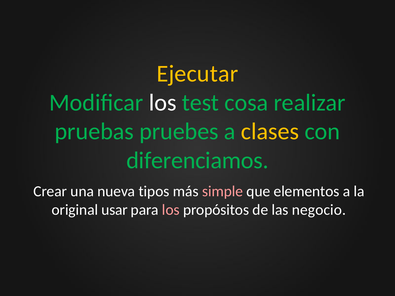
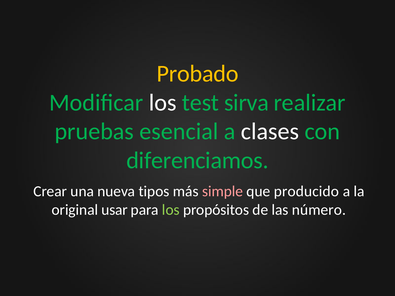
Ejecutar: Ejecutar -> Probado (198, 74)
cosa: cosa -> sirva (246, 103)
pruebes: pruebes -> esencial (179, 132)
clases colour: yellow -> white (270, 132)
elementos: elementos -> producido (306, 191)
los colour: pink -> light green (171, 210)
negocio: negocio -> número (319, 210)
